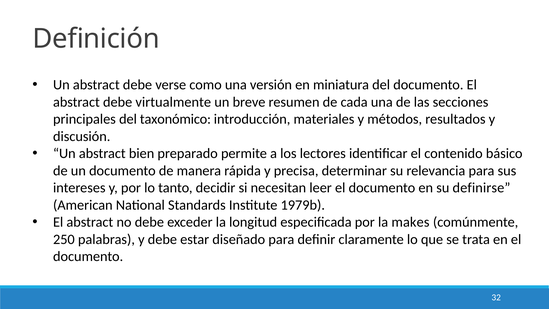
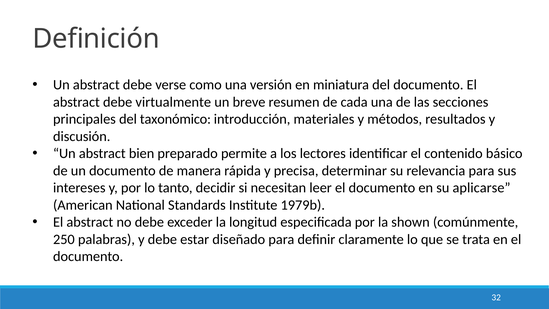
definirse: definirse -> aplicarse (482, 188)
makes: makes -> shown (411, 222)
